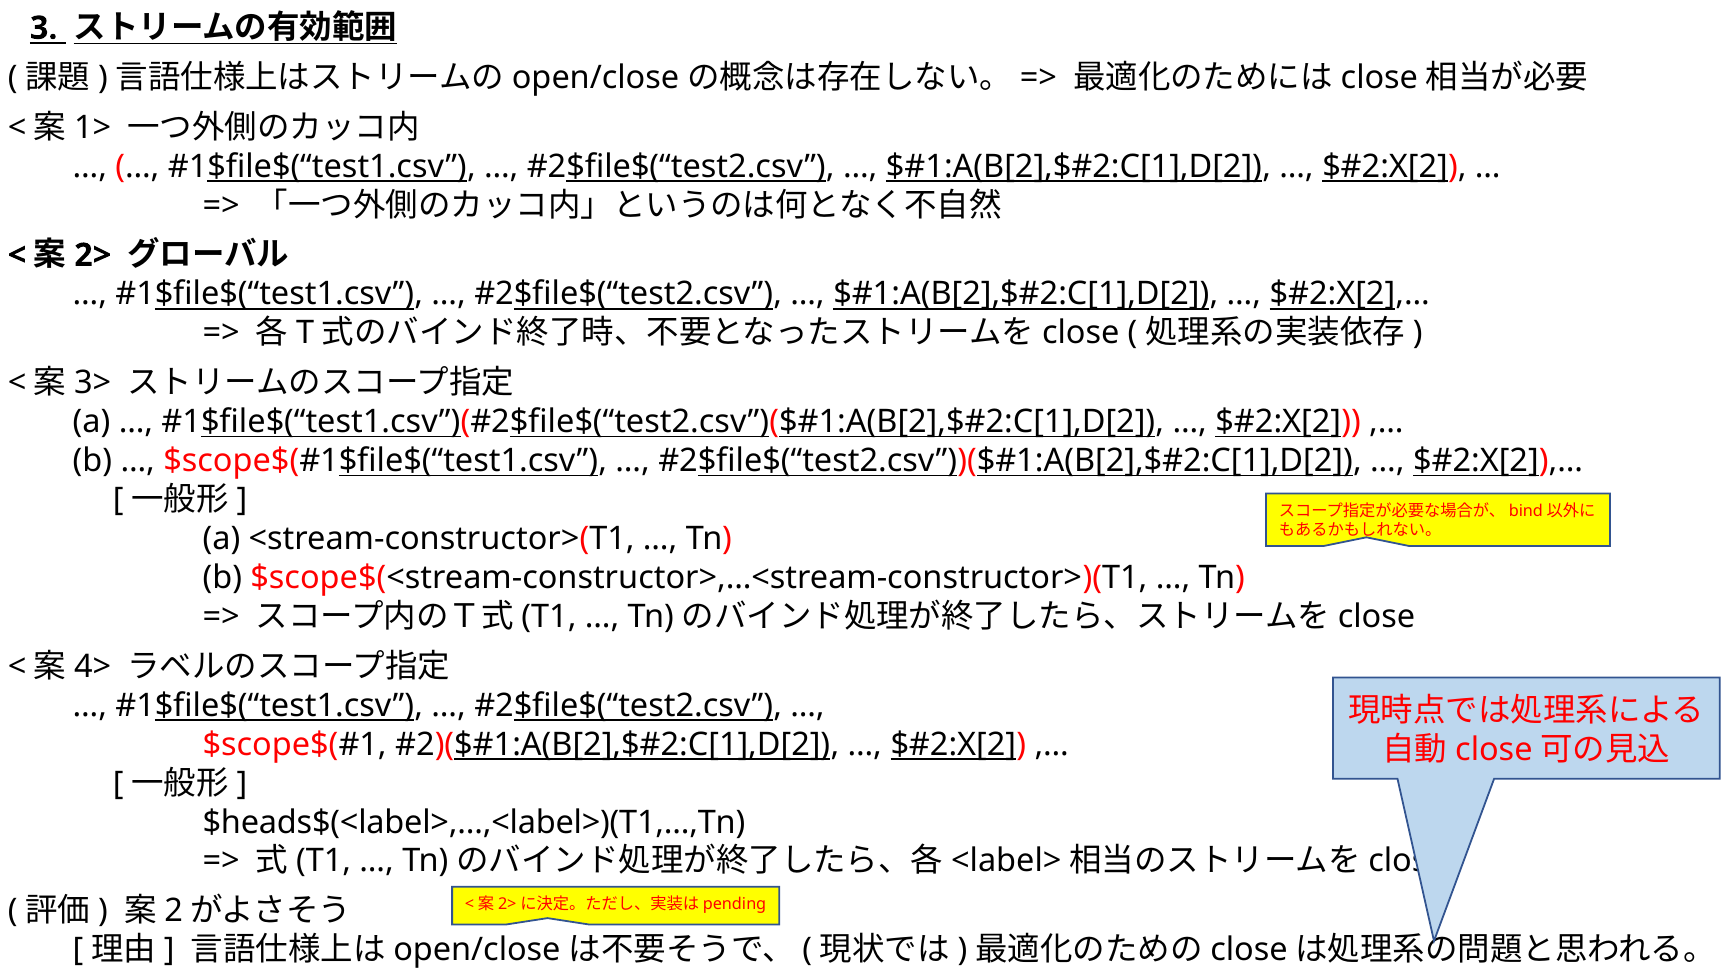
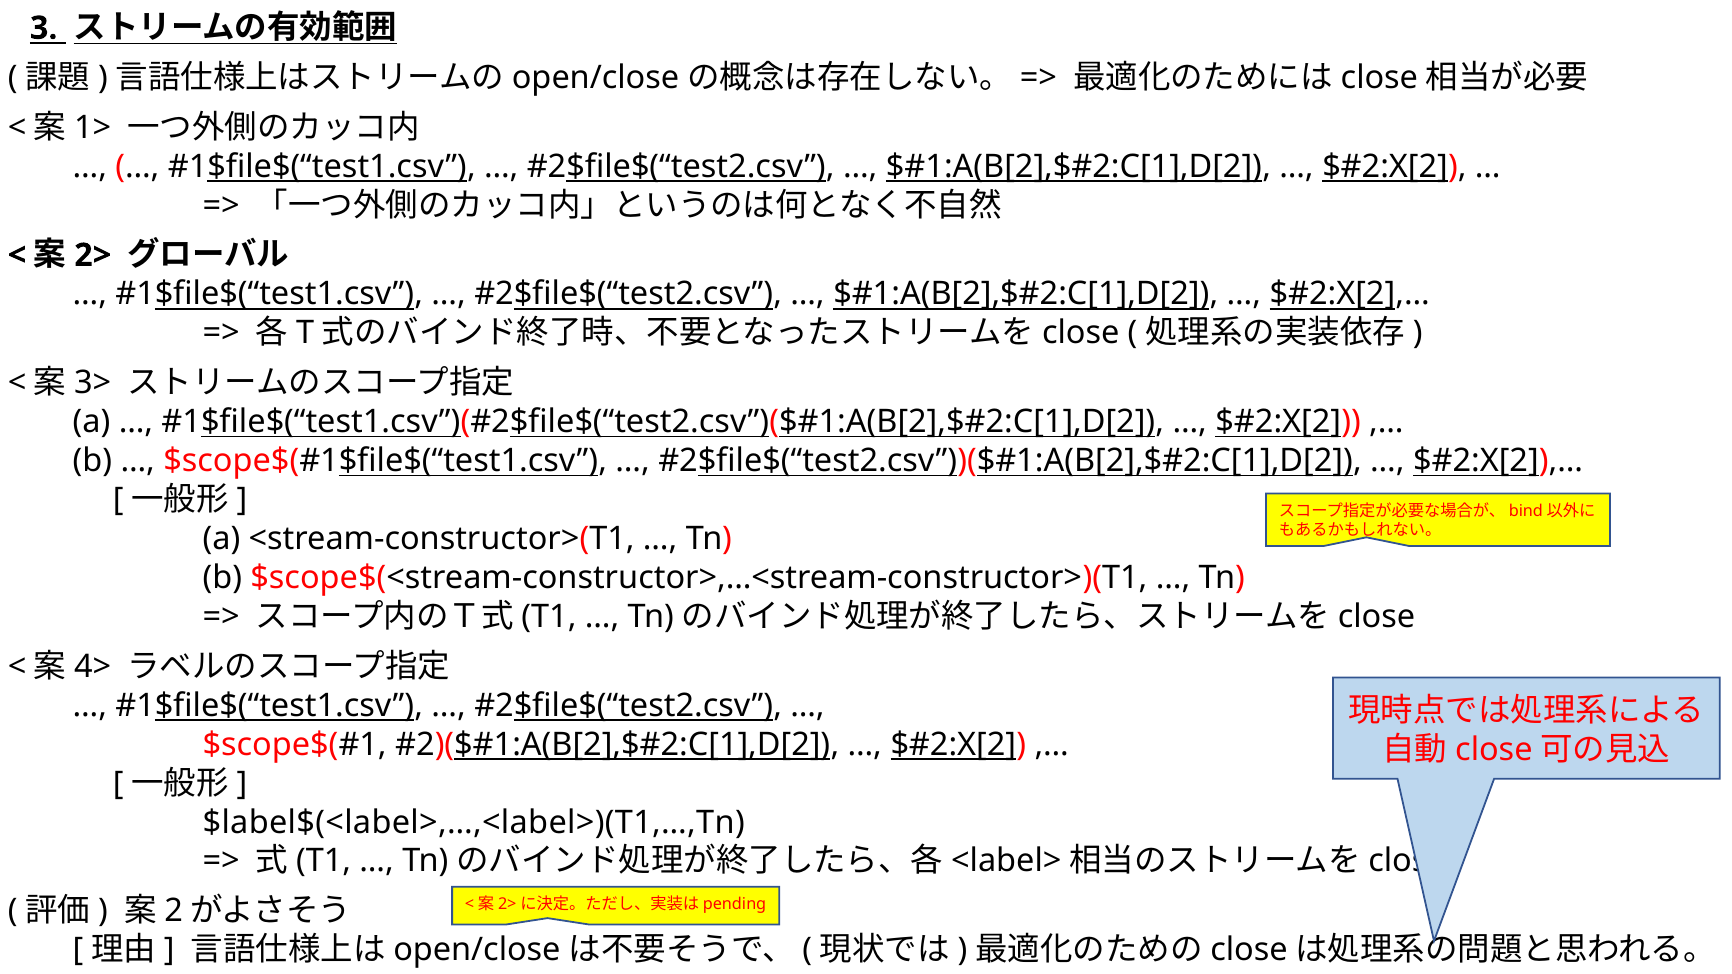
$heads$(<label>,…,<label>)(T1,…,Tn: $heads$(<label>,…,<label>)(T1,…,Tn -> $label$(<label>,…,<label>)(T1,…,Tn (474, 823)
